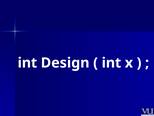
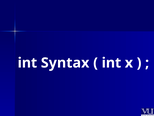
Design: Design -> Syntax (65, 63)
